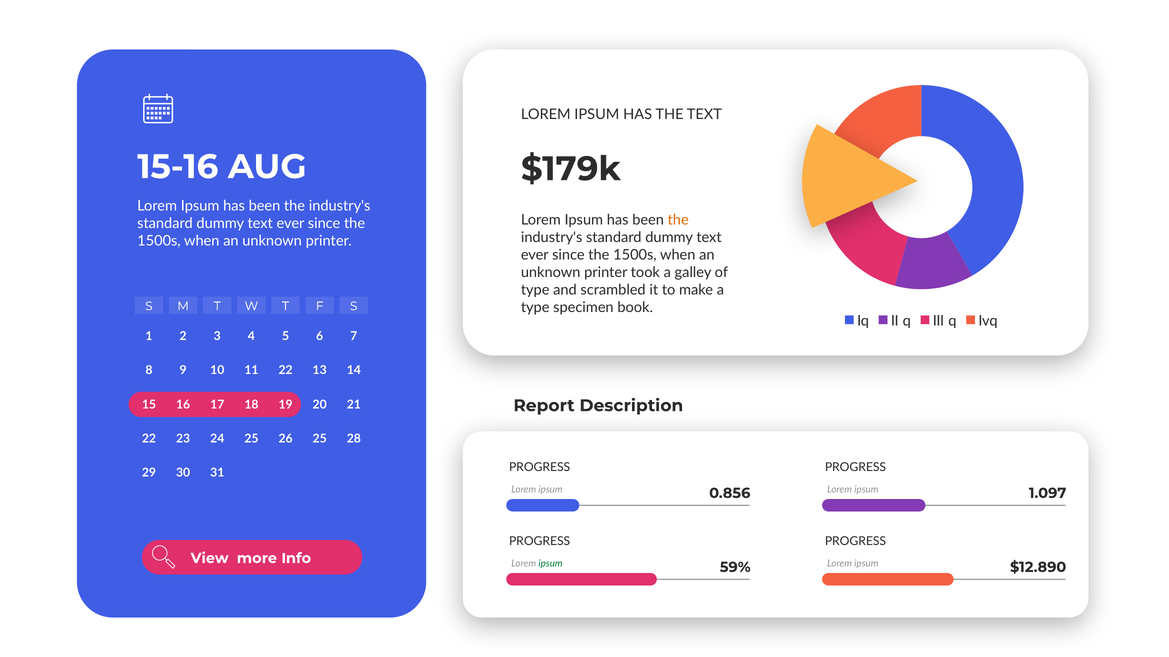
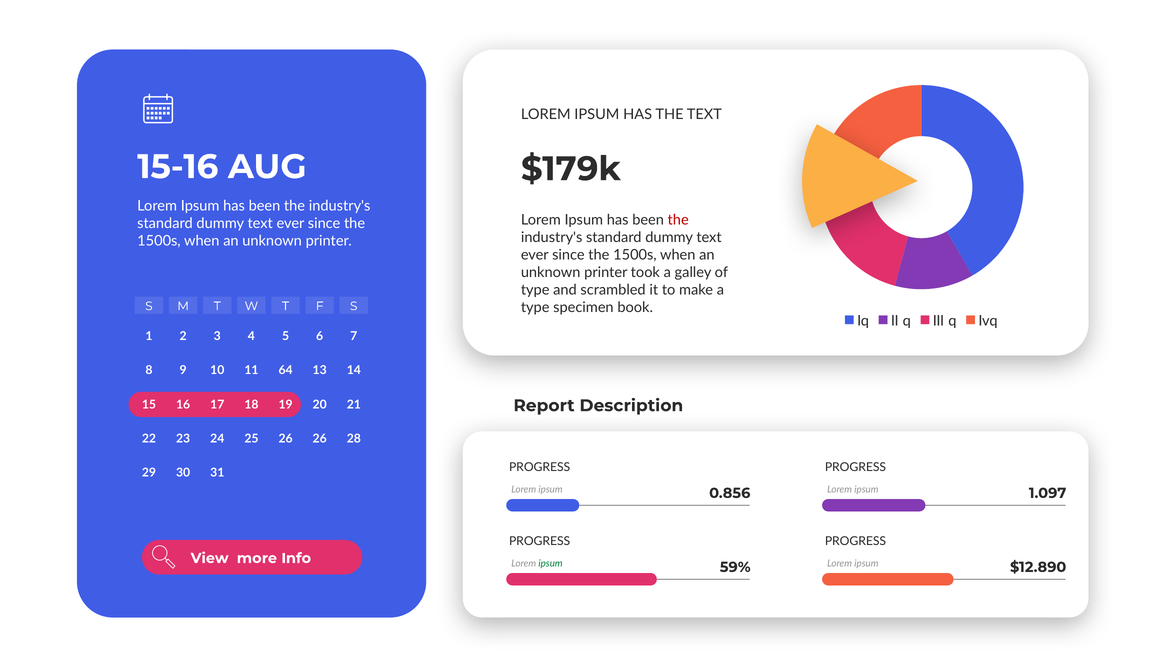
the colour: orange -> red (678, 220)
11 22: 22 -> 64 (286, 371)
26 25: 25 -> 26 (320, 439)
